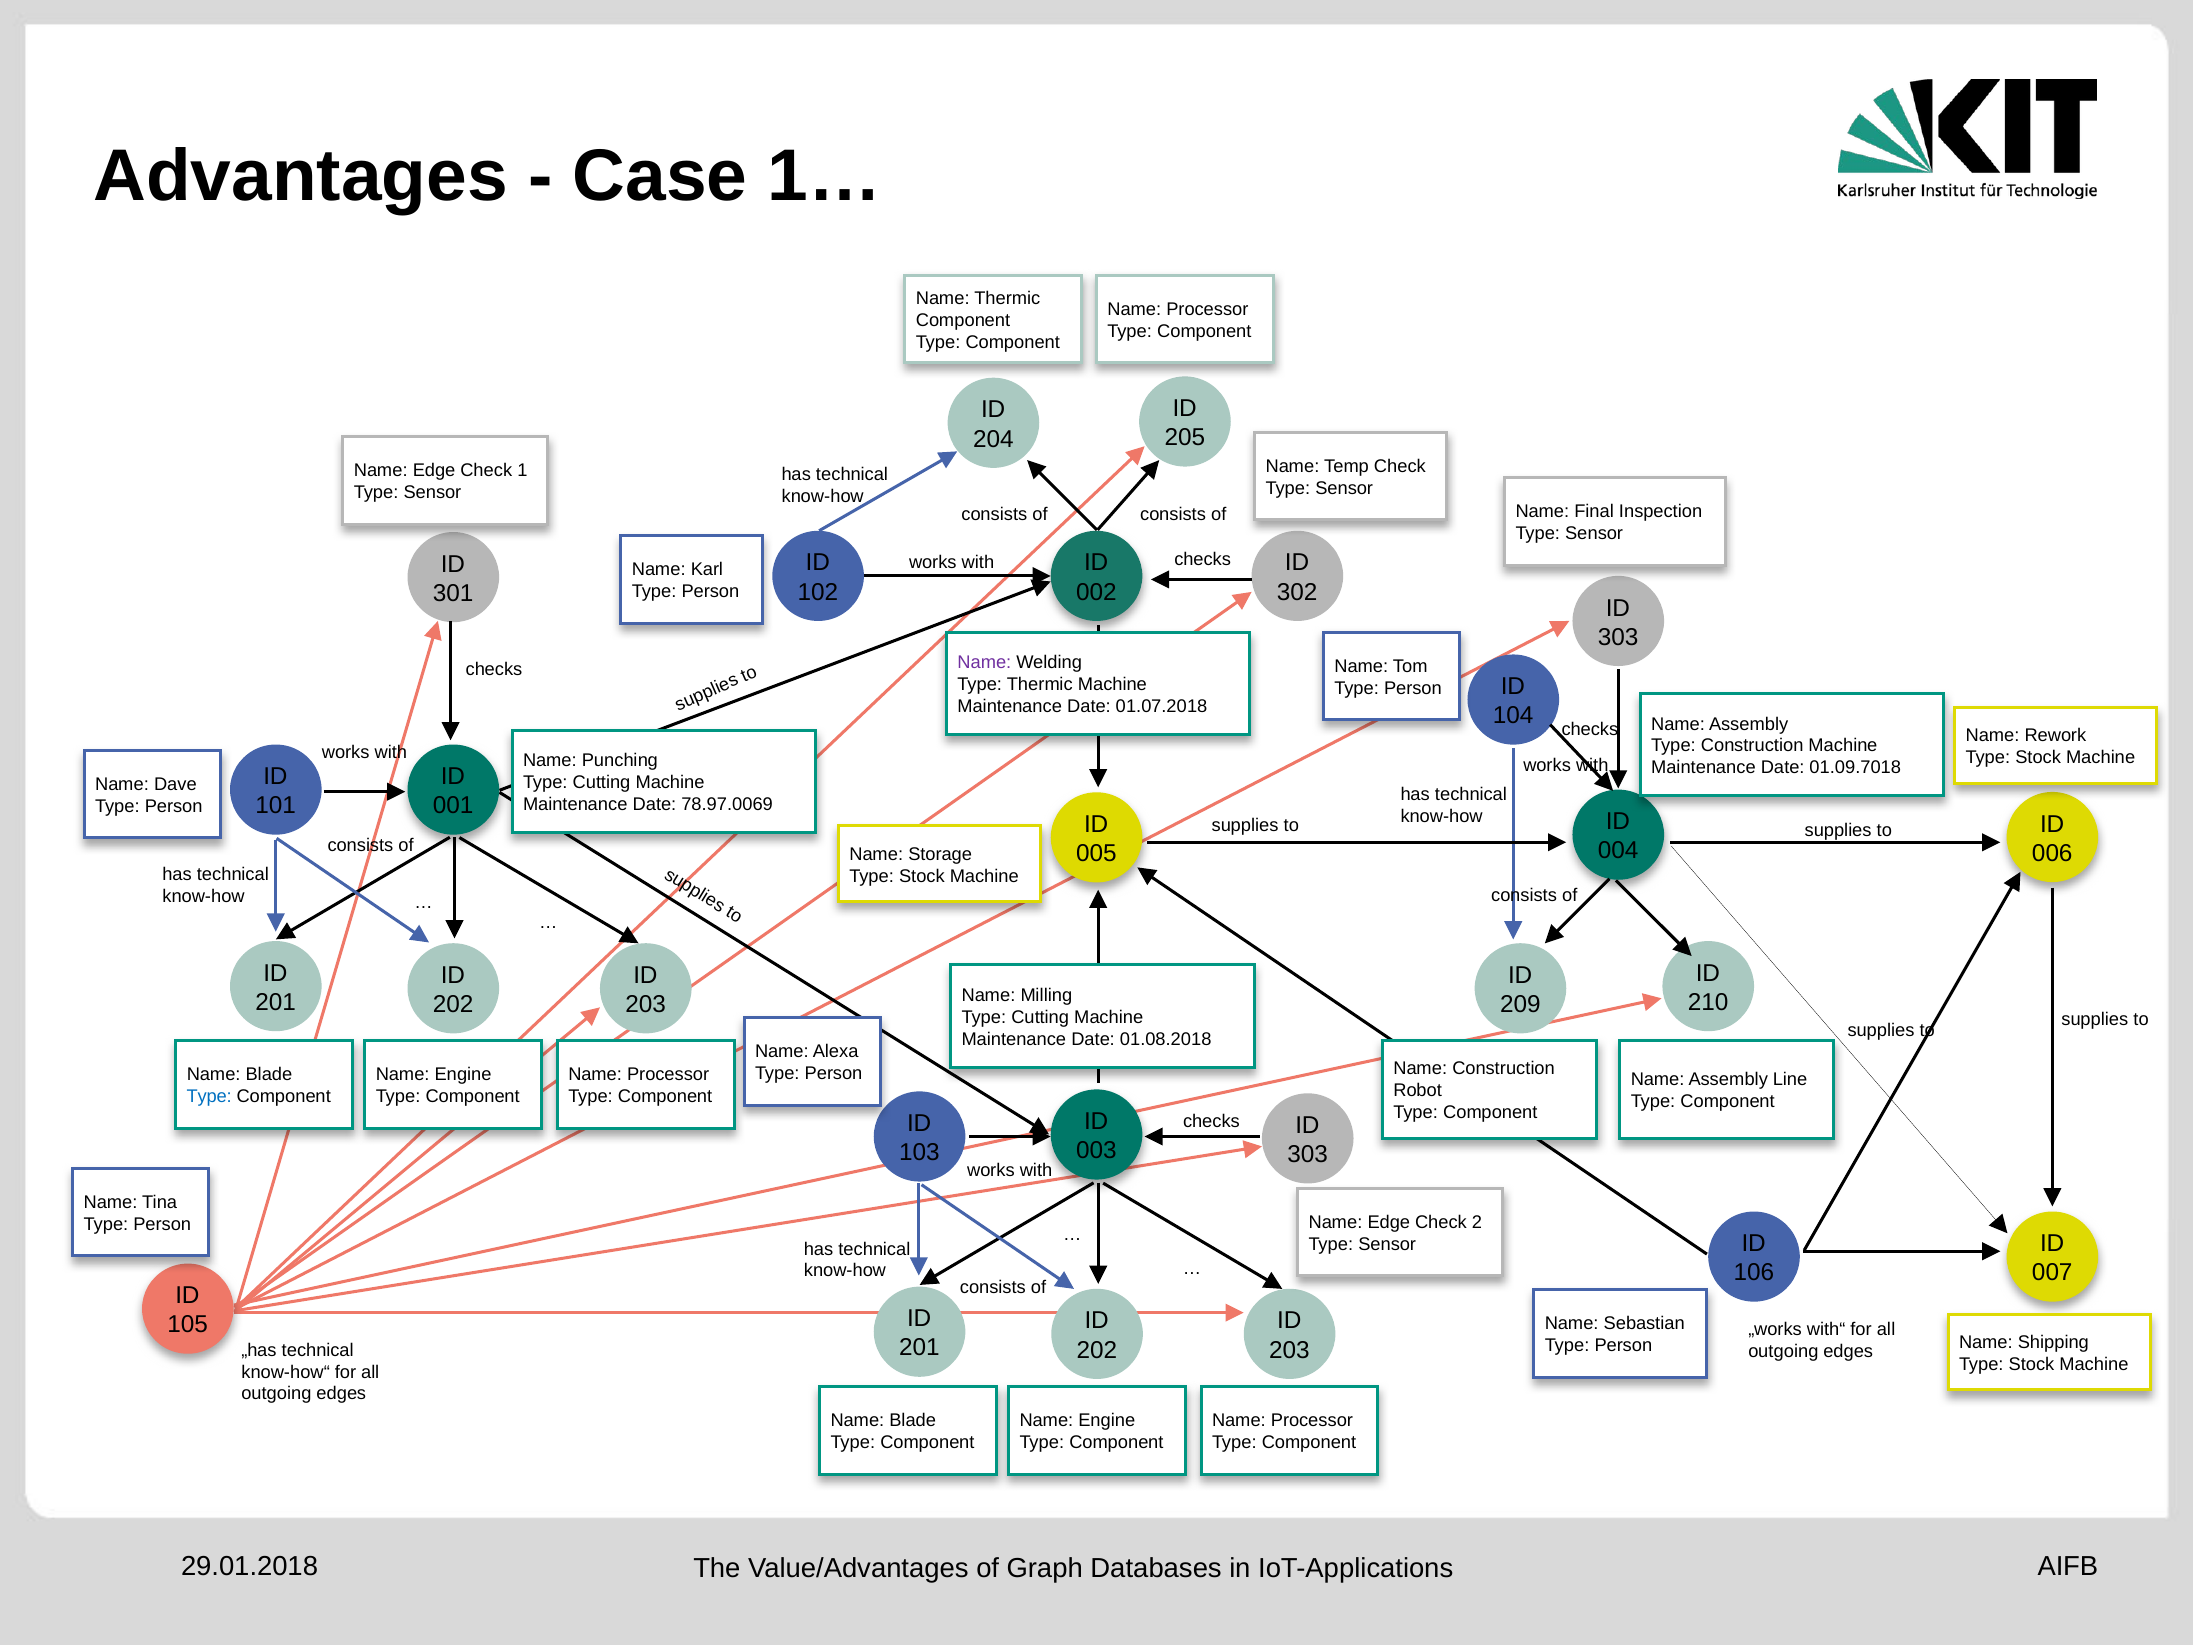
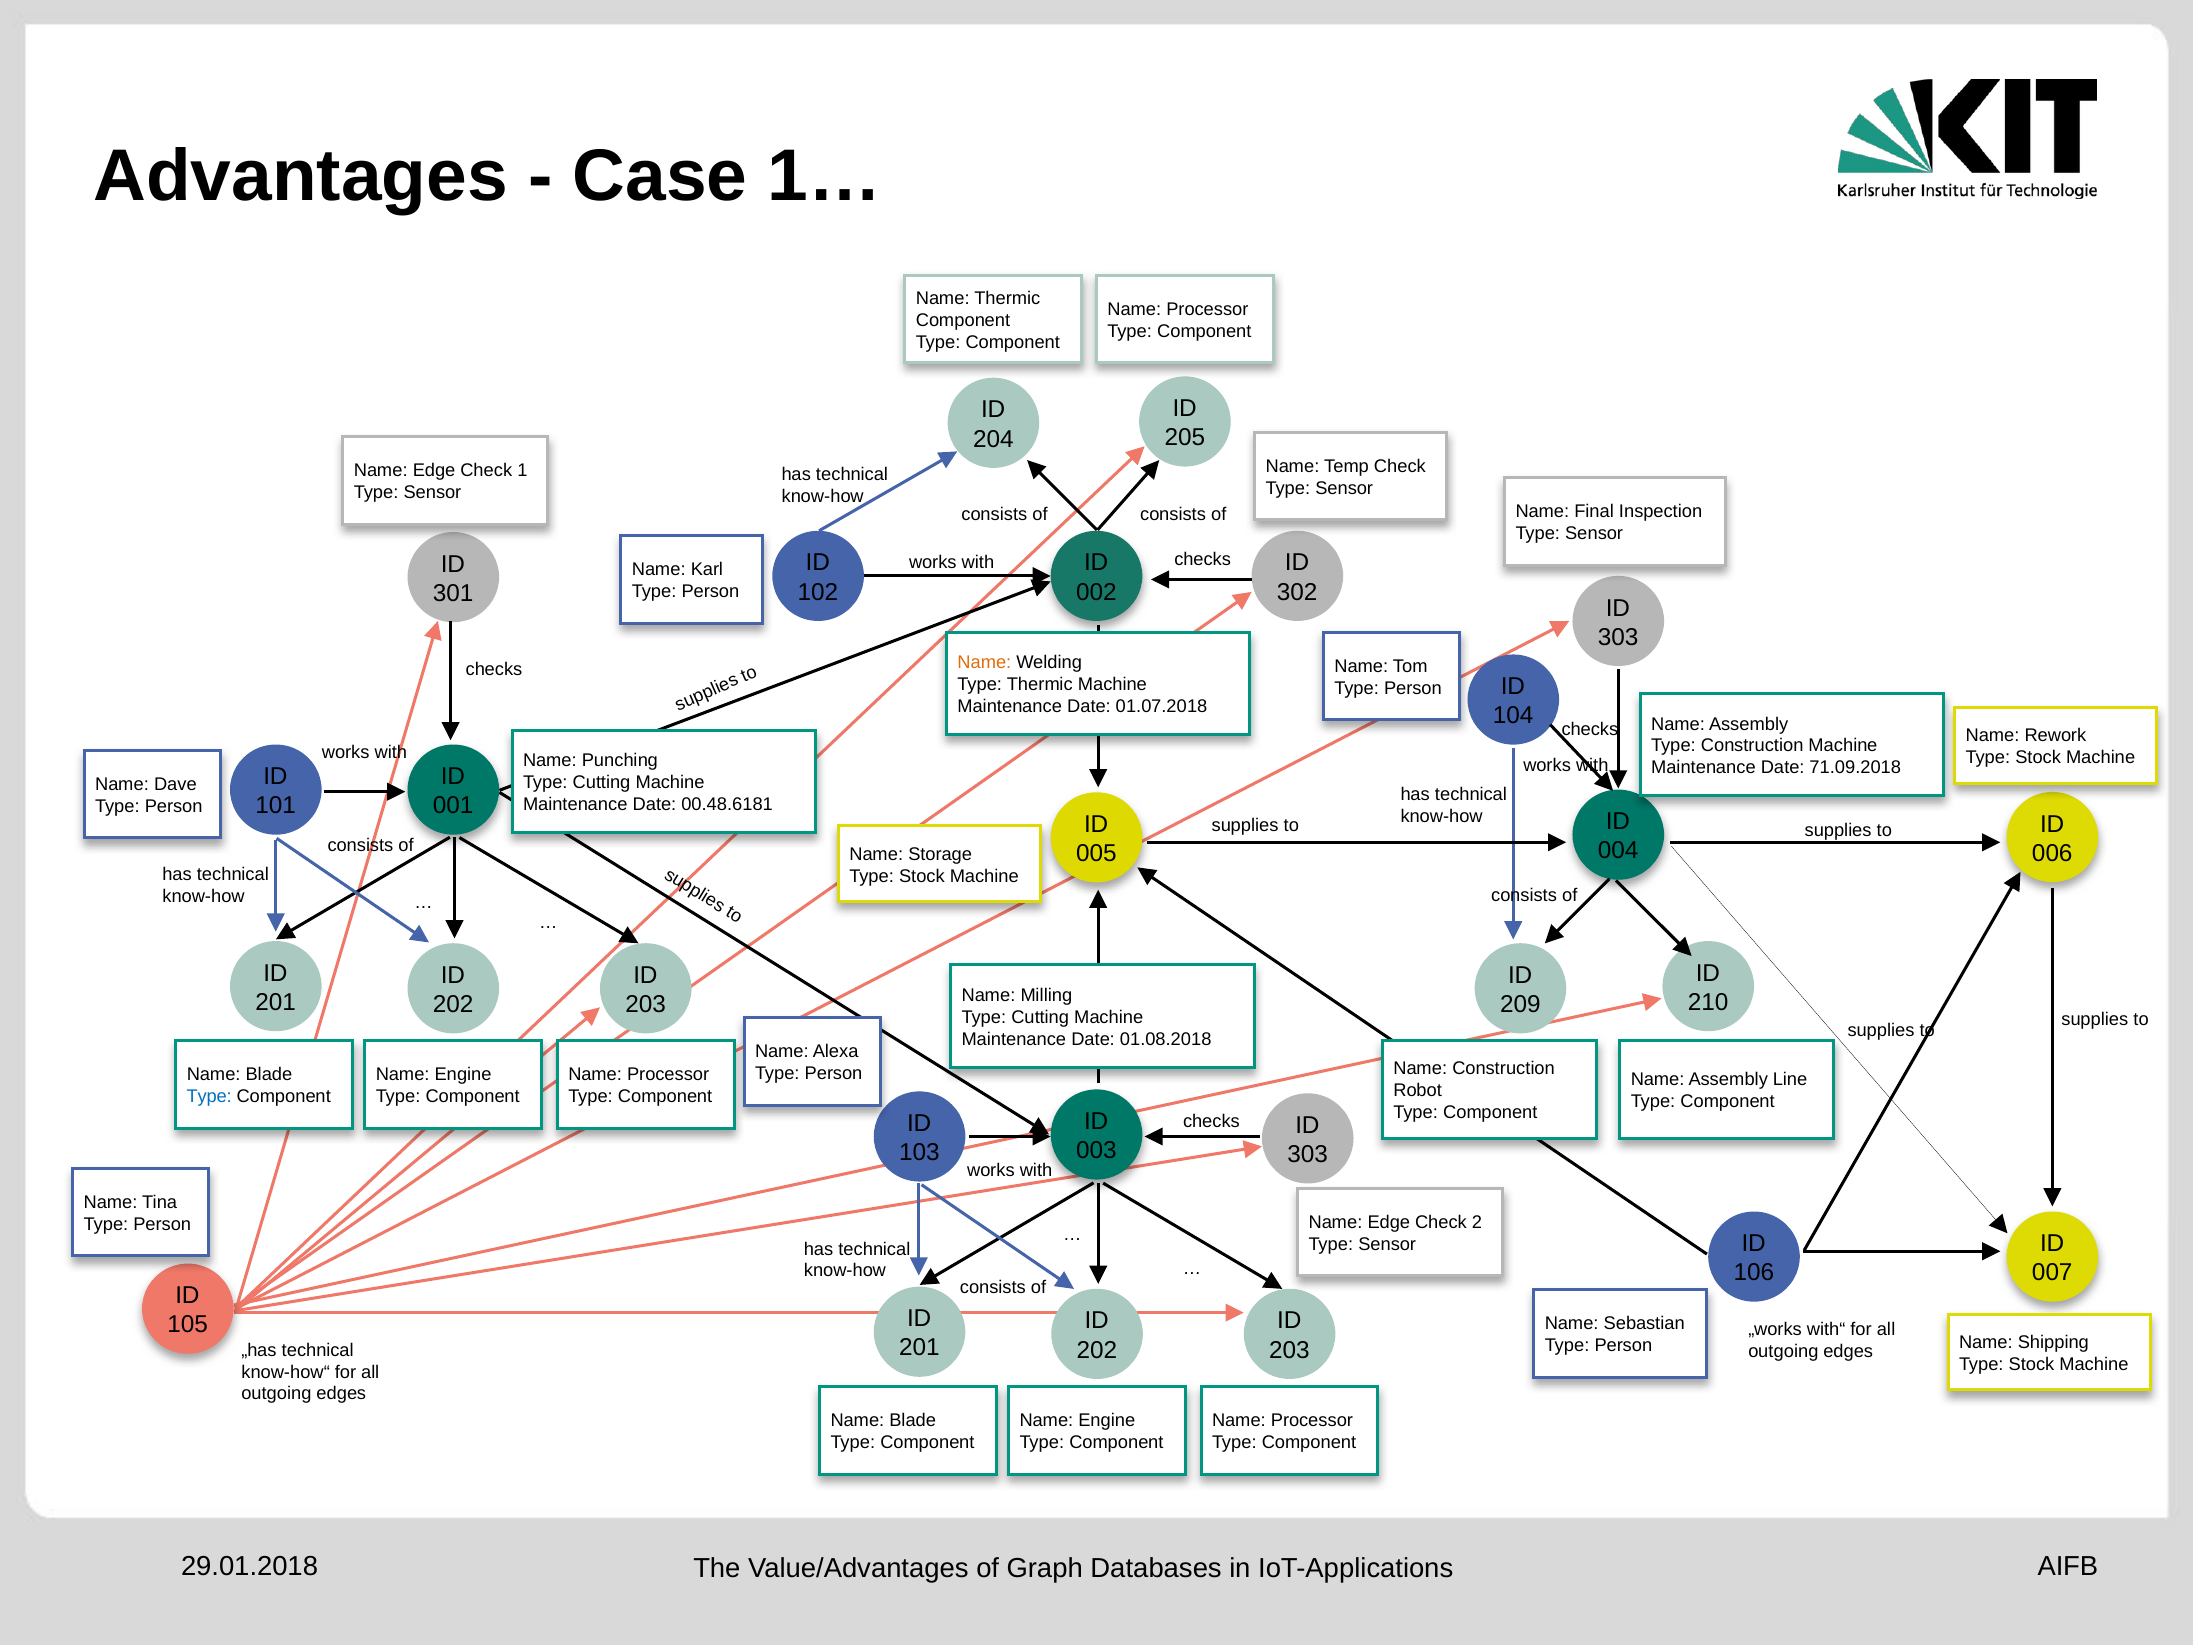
Name colour: purple -> orange (984, 662)
01.09.7018: 01.09.7018 -> 71.09.2018 (1855, 768)
78.97.0069: 78.97.0069 -> 00.48.6181 (727, 805)
